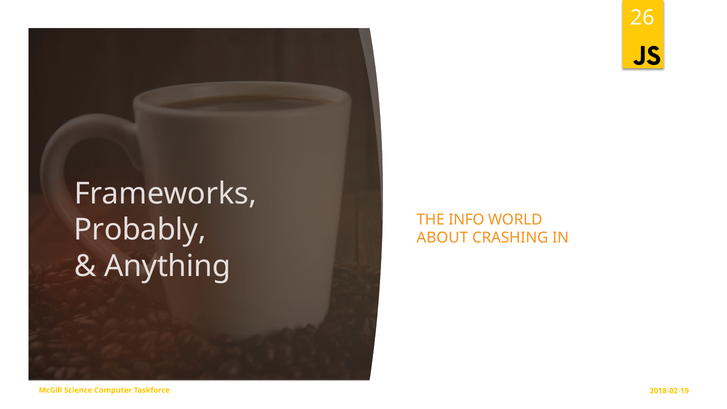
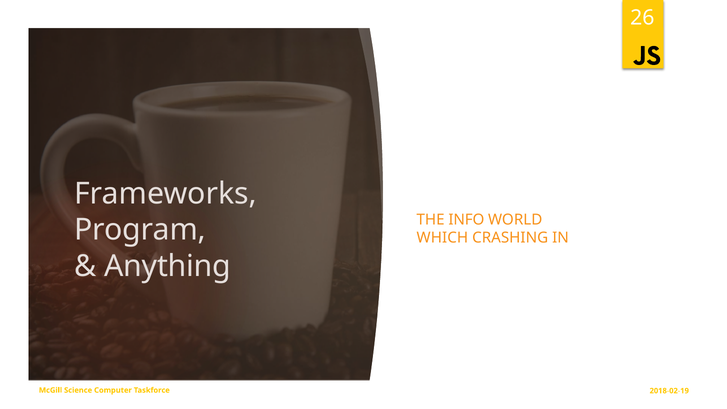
Probably: Probably -> Program (140, 230)
ABOUT: ABOUT -> WHICH (442, 238)
